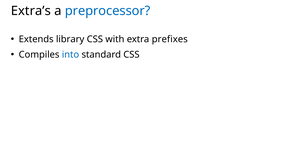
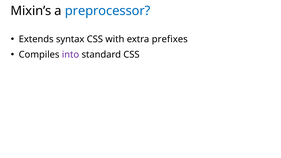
Extra’s: Extra’s -> Mixin’s (31, 11)
library: library -> syntax (70, 39)
into colour: blue -> purple (70, 55)
